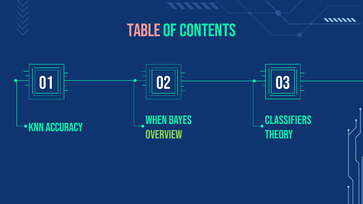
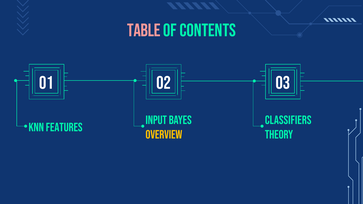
WHEN: WHEN -> INPUT (156, 120)
ACCURACY: ACCURACY -> FEATURES (64, 128)
OVERVIEW colour: light green -> yellow (164, 135)
